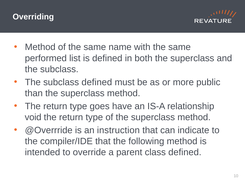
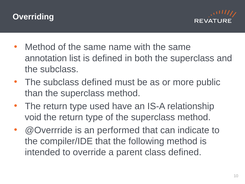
performed: performed -> annotation (46, 58)
goes: goes -> used (100, 106)
instruction: instruction -> performed (118, 130)
